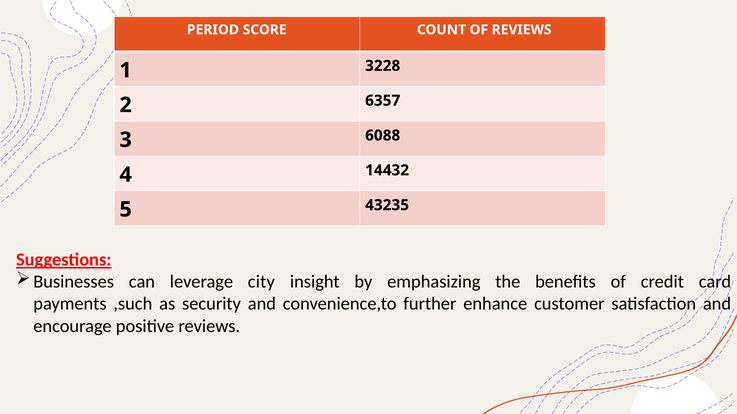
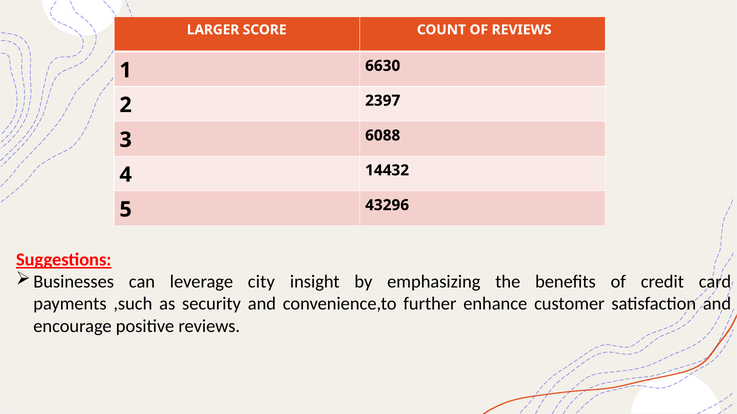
PERIOD: PERIOD -> LARGER (213, 30)
3228: 3228 -> 6630 (383, 66)
6357: 6357 -> 2397 (383, 101)
43235: 43235 -> 43296 (387, 205)
